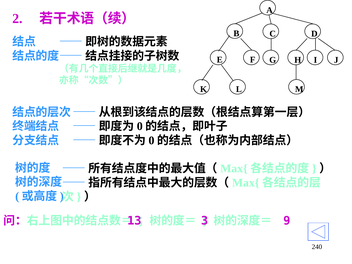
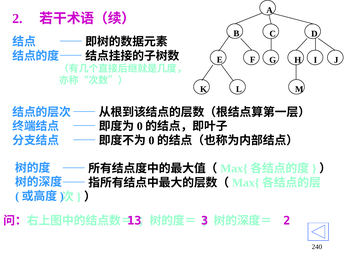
9: 9 -> 2 (287, 221)
